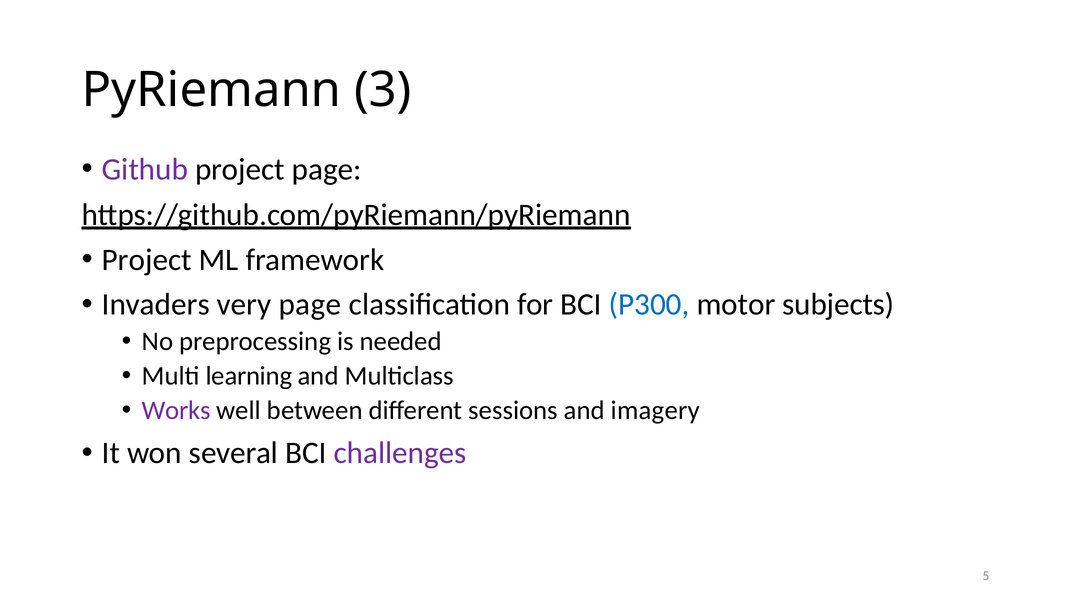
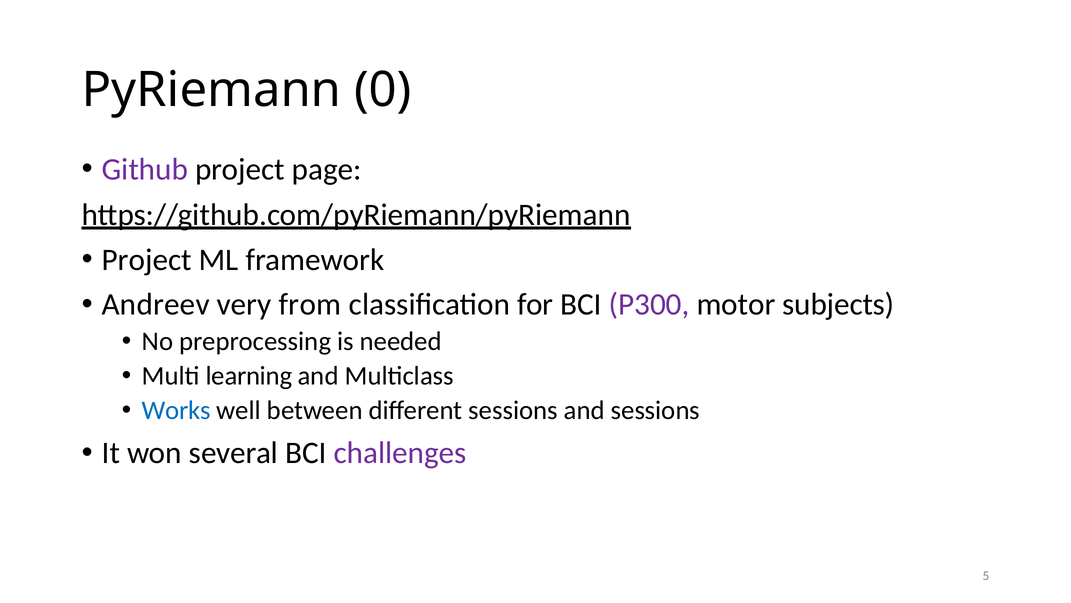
3: 3 -> 0 (383, 90)
Invaders: Invaders -> Andreev (156, 304)
very page: page -> from (310, 304)
P300 colour: blue -> purple (649, 304)
Works colour: purple -> blue (176, 410)
and imagery: imagery -> sessions (655, 410)
